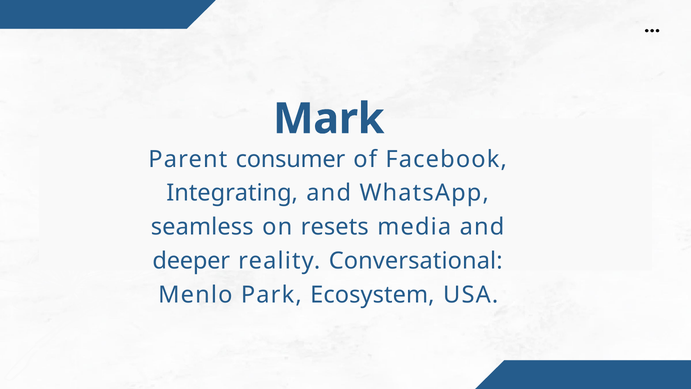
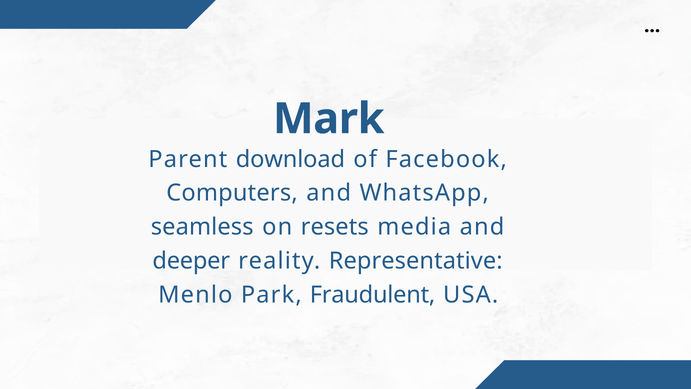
consumer: consumer -> download (290, 159)
Integrating: Integrating -> Computers (232, 193)
Conversational: Conversational -> Representative (416, 261)
Ecosystem: Ecosystem -> Fraudulent (373, 294)
